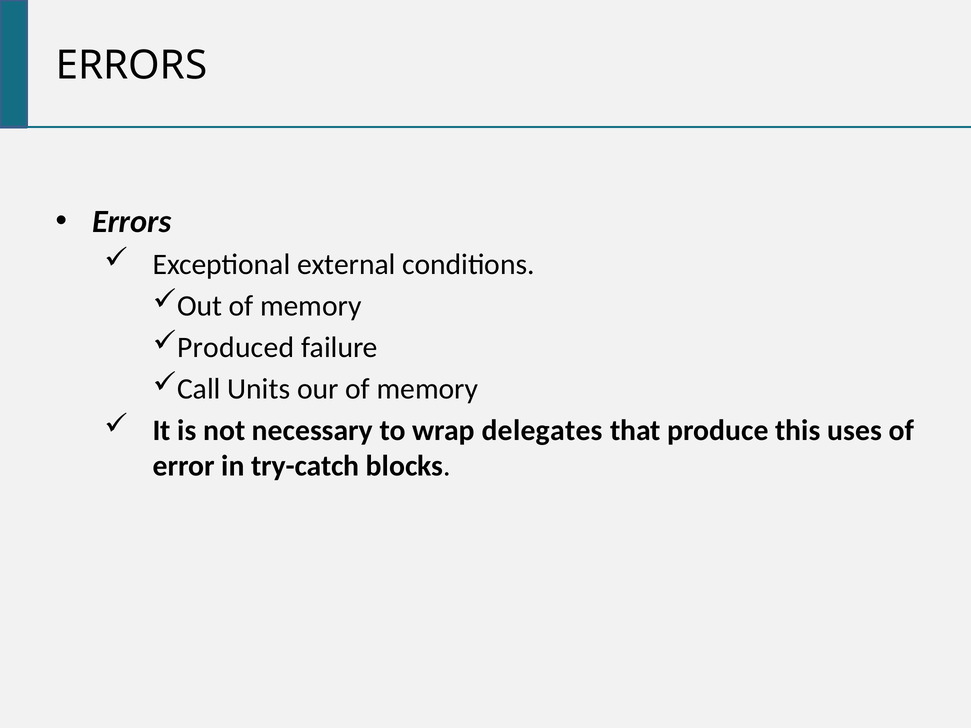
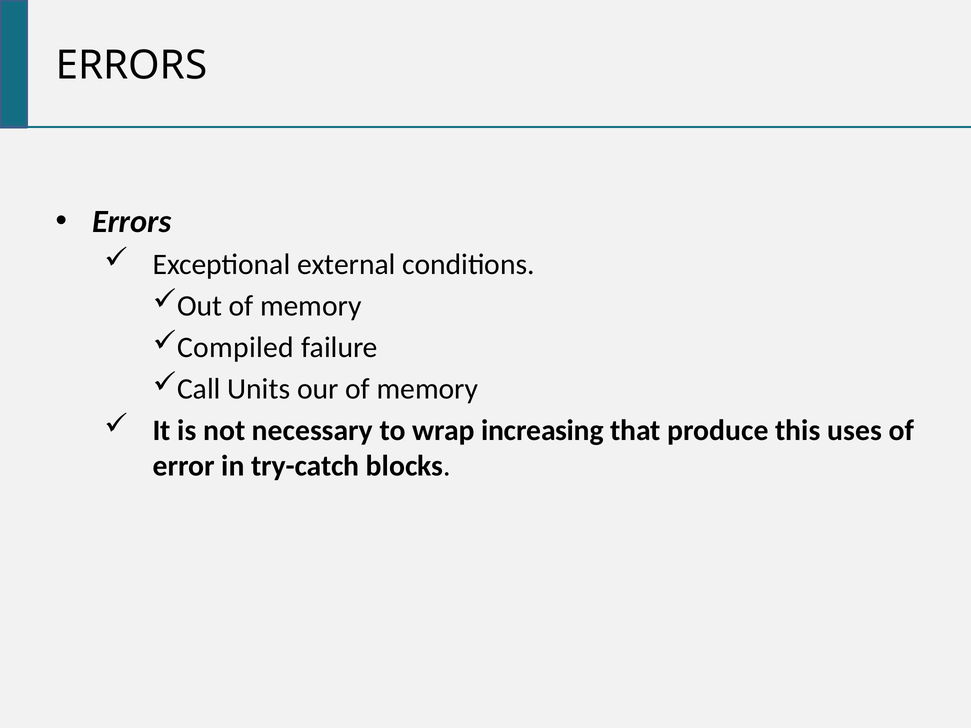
Produced: Produced -> Compiled (236, 348)
delegates: delegates -> increasing (542, 431)
